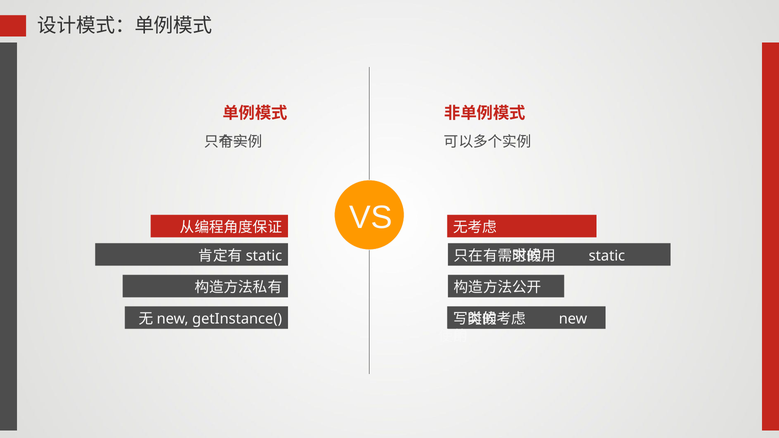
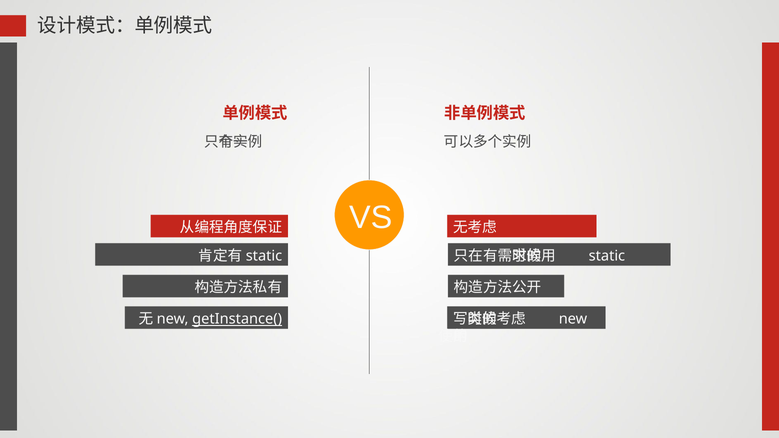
getInstance( underline: none -> present (237, 319)
